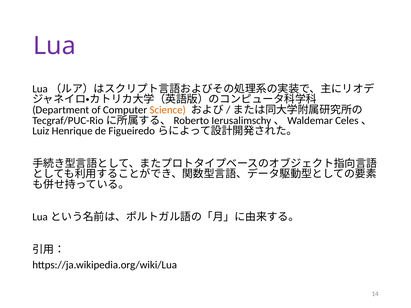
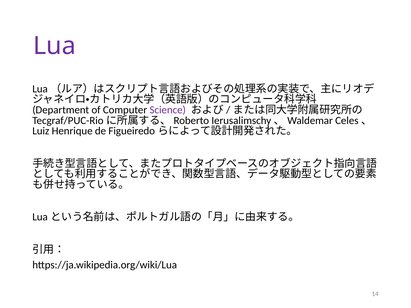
Science colour: orange -> purple (168, 110)
